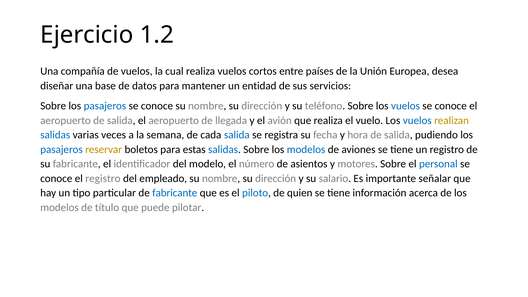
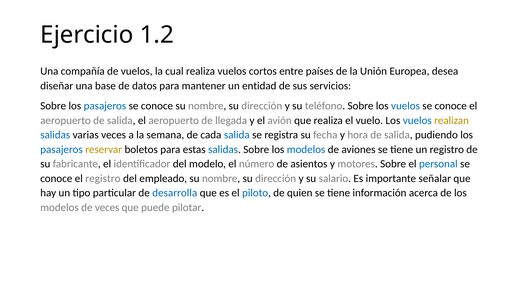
de fabricante: fabricante -> desarrolla (175, 193)
de título: título -> veces (107, 207)
